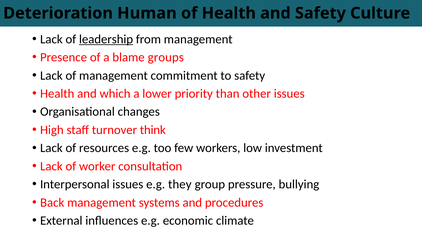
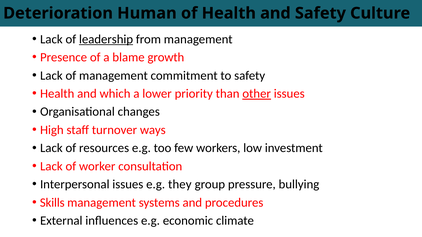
groups: groups -> growth (166, 57)
other underline: none -> present (257, 94)
think: think -> ways (153, 130)
Back: Back -> Skills (52, 203)
